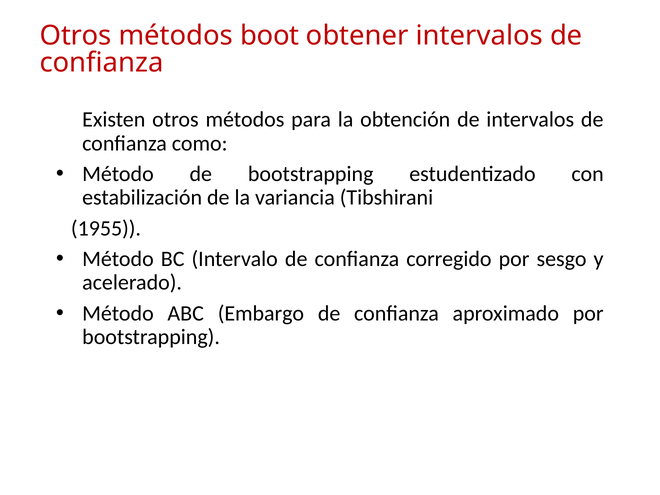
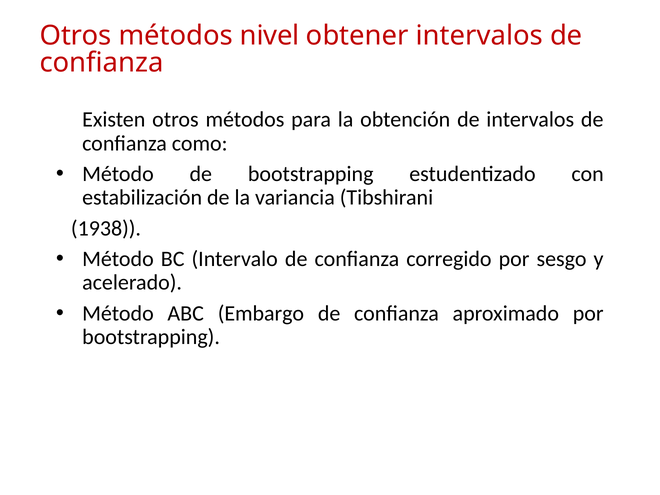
boot: boot -> nivel (270, 36)
1955: 1955 -> 1938 (106, 228)
